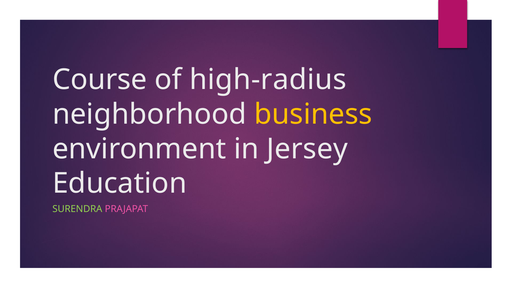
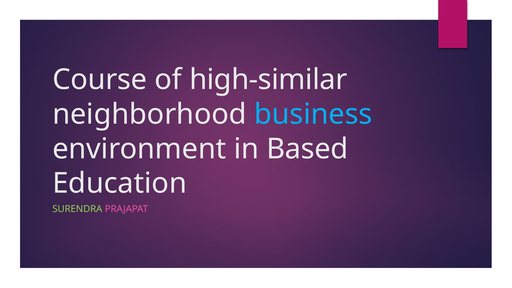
high-radius: high-radius -> high-similar (268, 80)
business colour: yellow -> light blue (313, 114)
Jersey: Jersey -> Based (307, 149)
